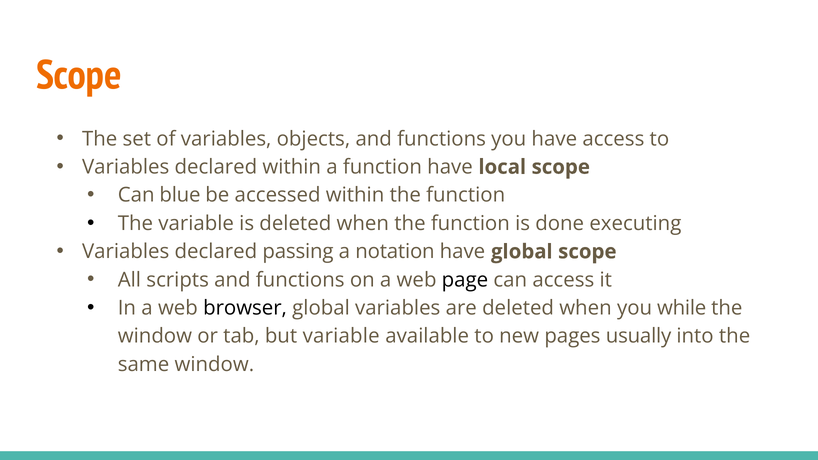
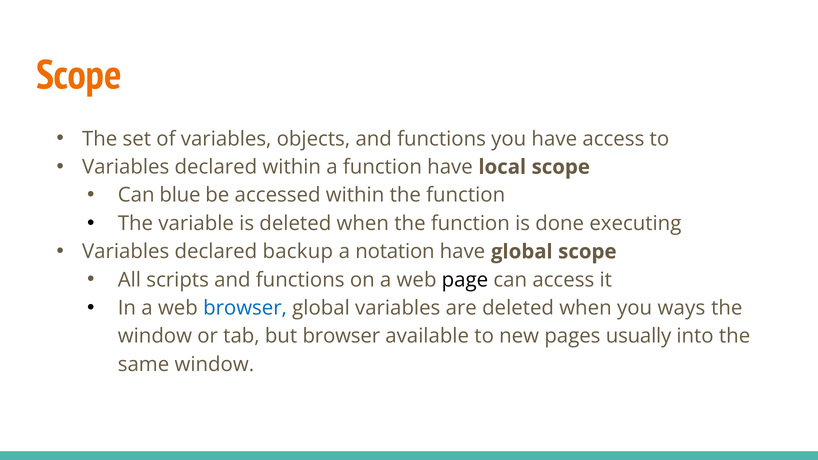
passing: passing -> backup (298, 252)
browser colour: black -> blue (245, 308)
while: while -> ways (681, 308)
but variable: variable -> browser (341, 336)
